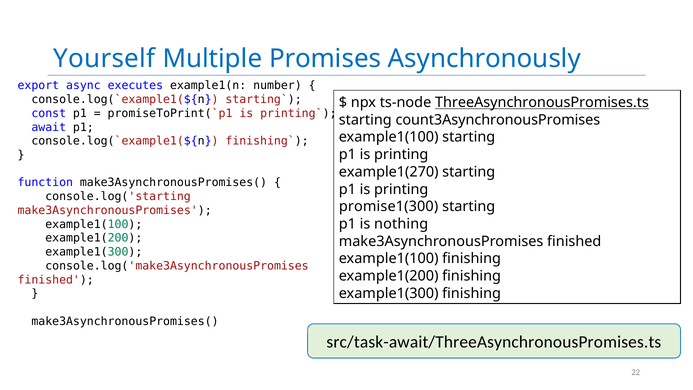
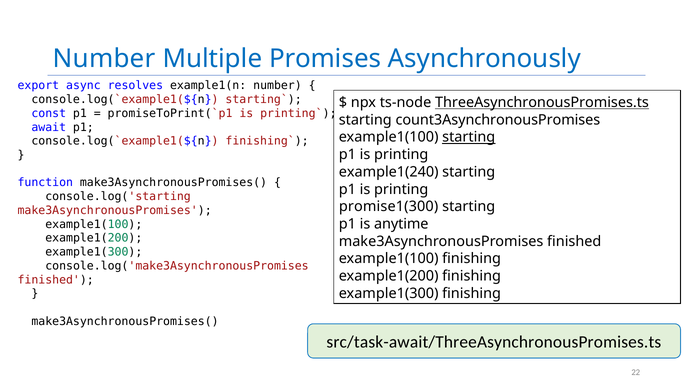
Yourself: Yourself -> Number (104, 59)
executes: executes -> resolves (135, 86)
starting underline: none -> present (469, 137)
example1(270: example1(270 -> example1(240 (389, 172)
nothing: nothing -> anytime (401, 224)
